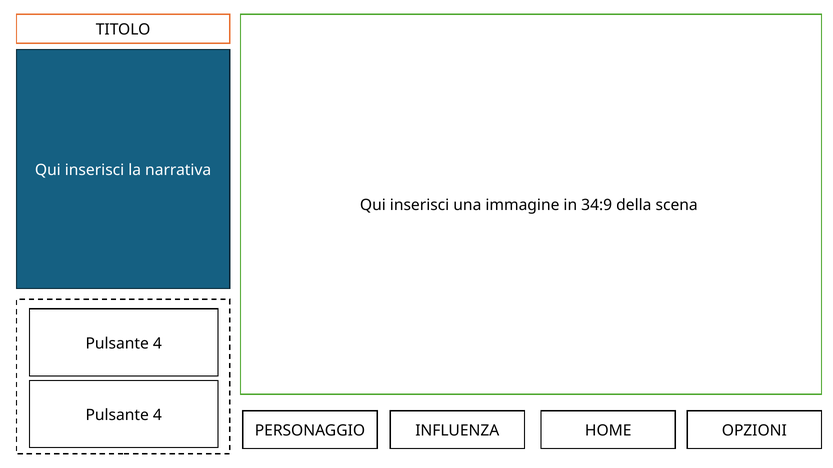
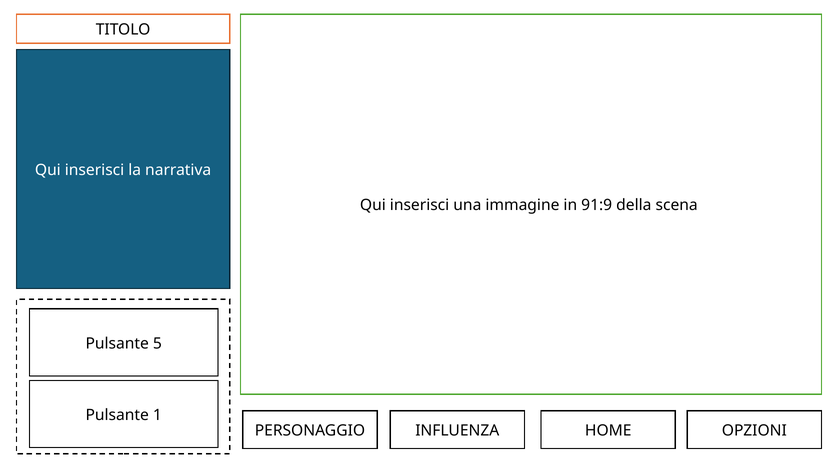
34:9: 34:9 -> 91:9 (597, 206)
4: 4 -> 5 (157, 344)
4: 4 -> 1 (157, 416)
